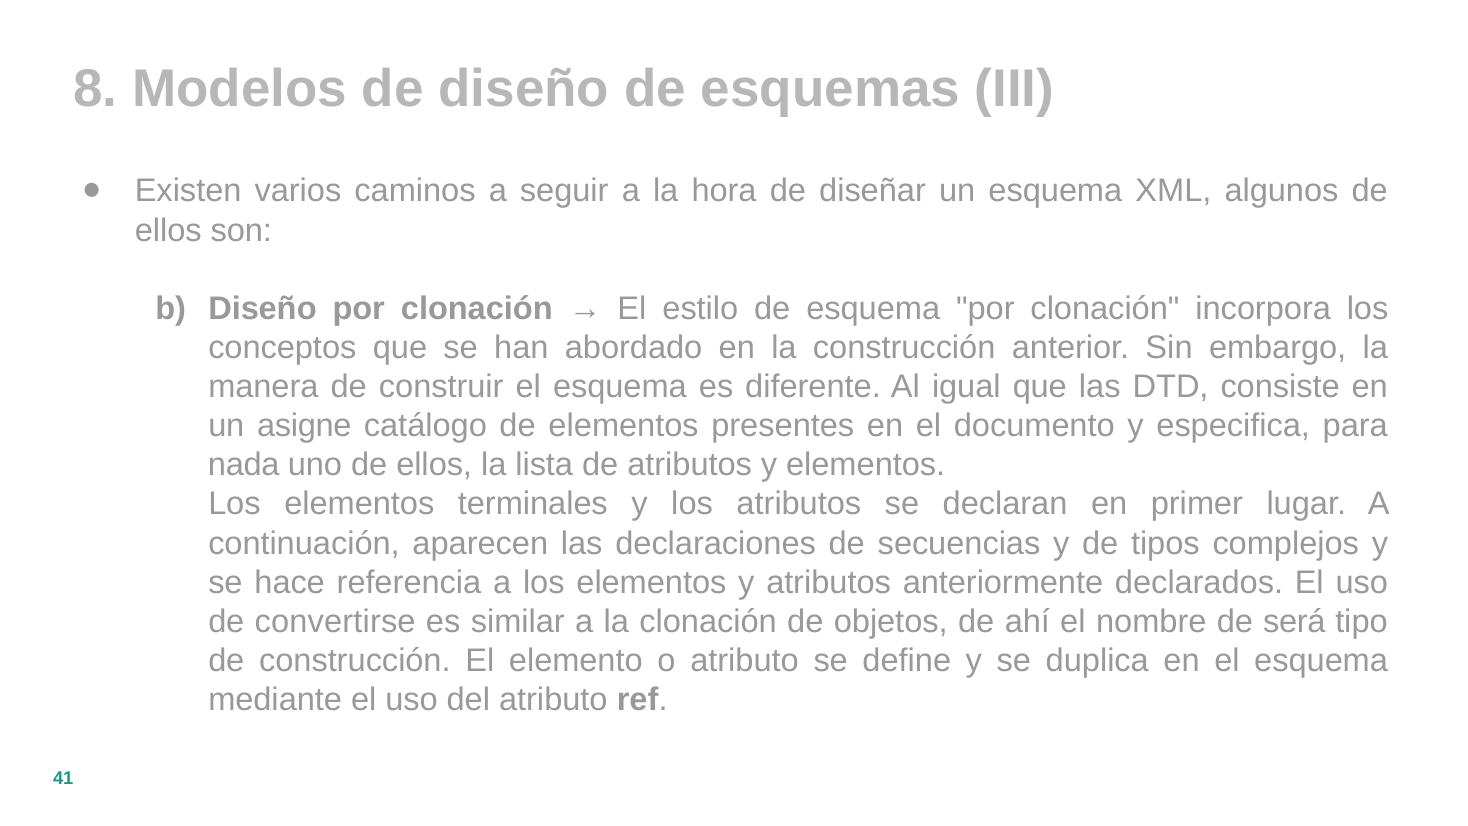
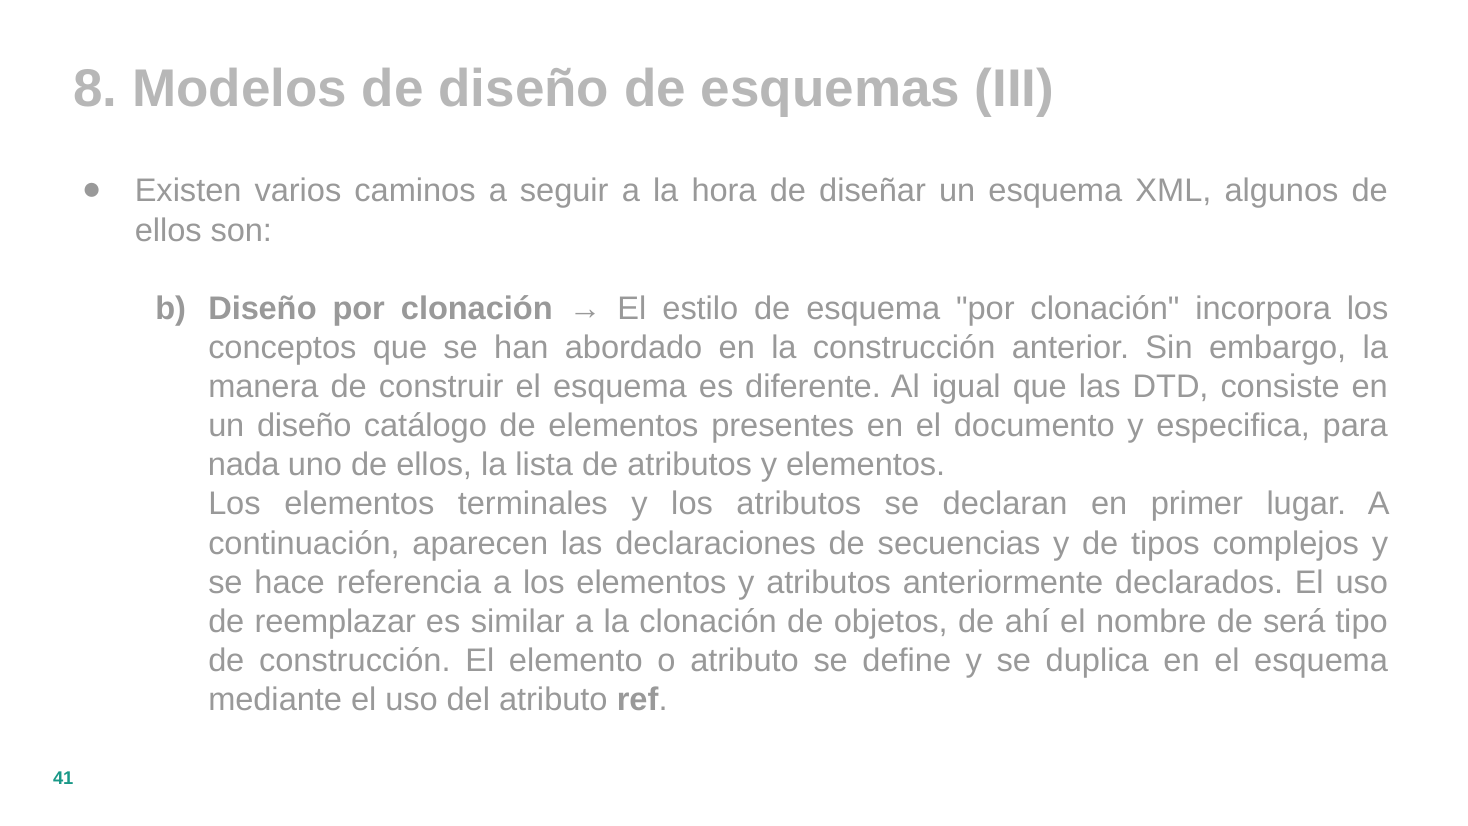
un asigne: asigne -> diseño (304, 426)
convertirse: convertirse -> reemplazar (335, 621)
